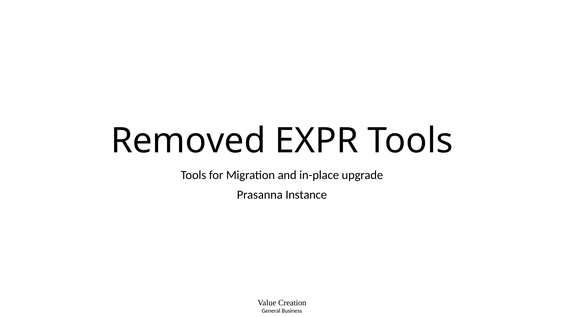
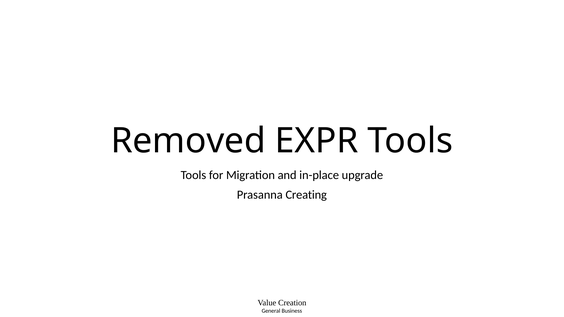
Instance: Instance -> Creating (306, 195)
